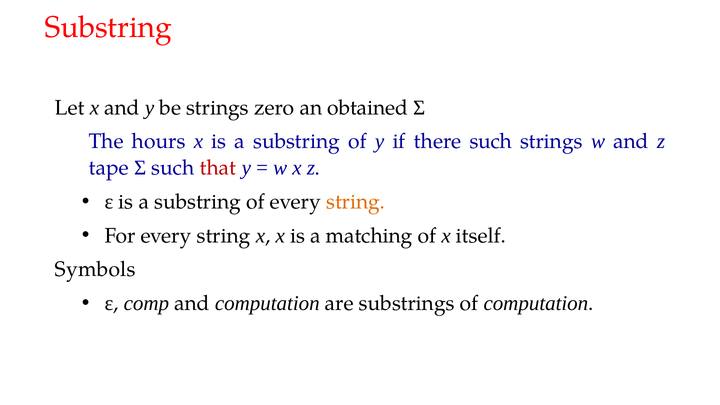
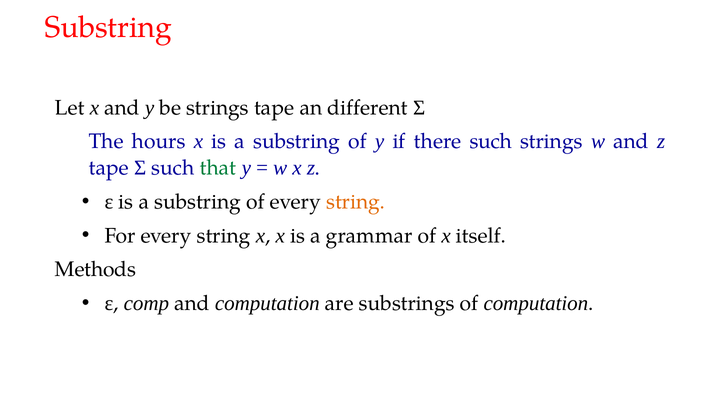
strings zero: zero -> tape (274, 108)
obtained: obtained -> different (368, 108)
that colour: red -> green (218, 168)
matching: matching -> grammar (369, 236)
Symbols: Symbols -> Methods (95, 269)
